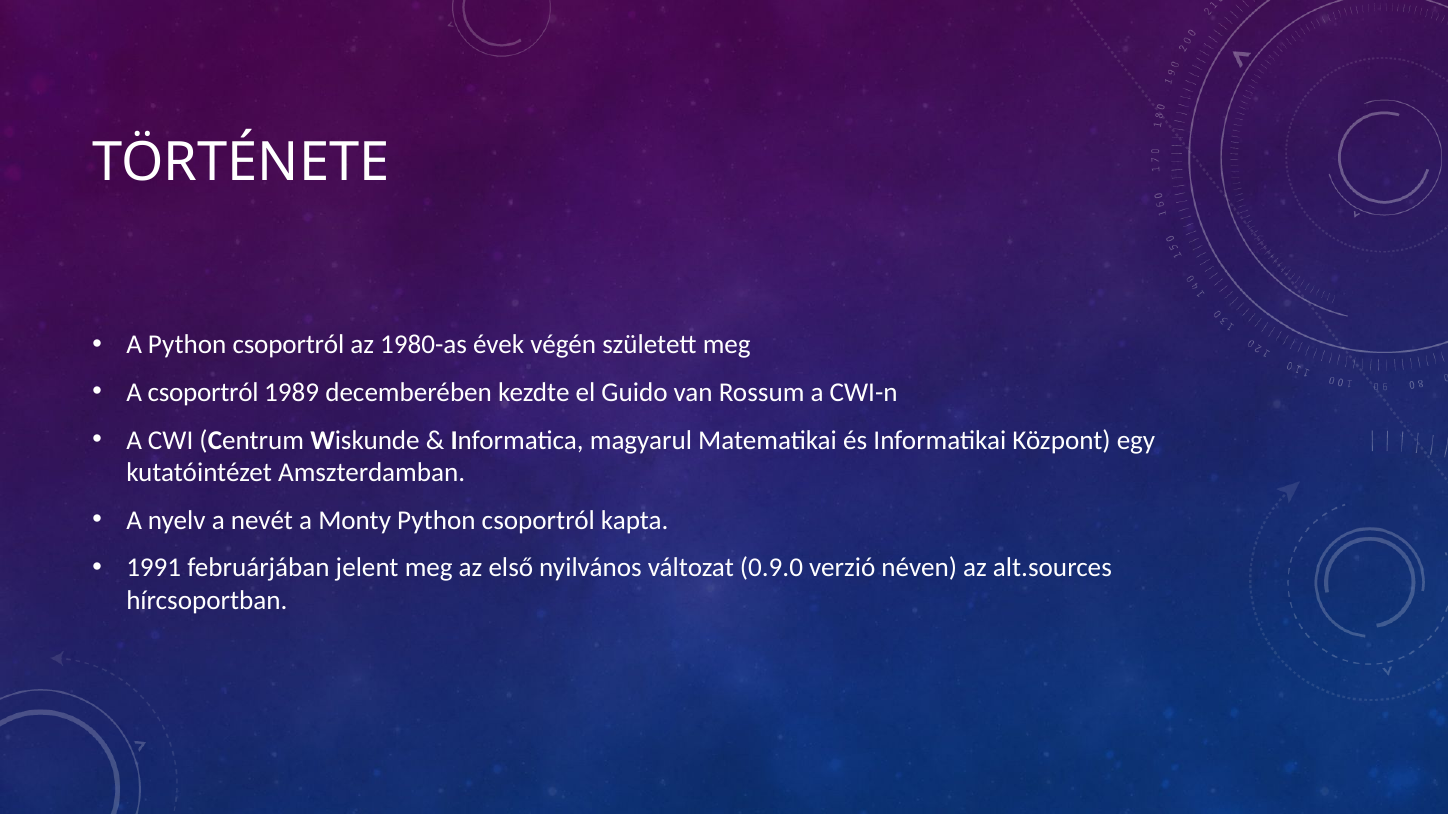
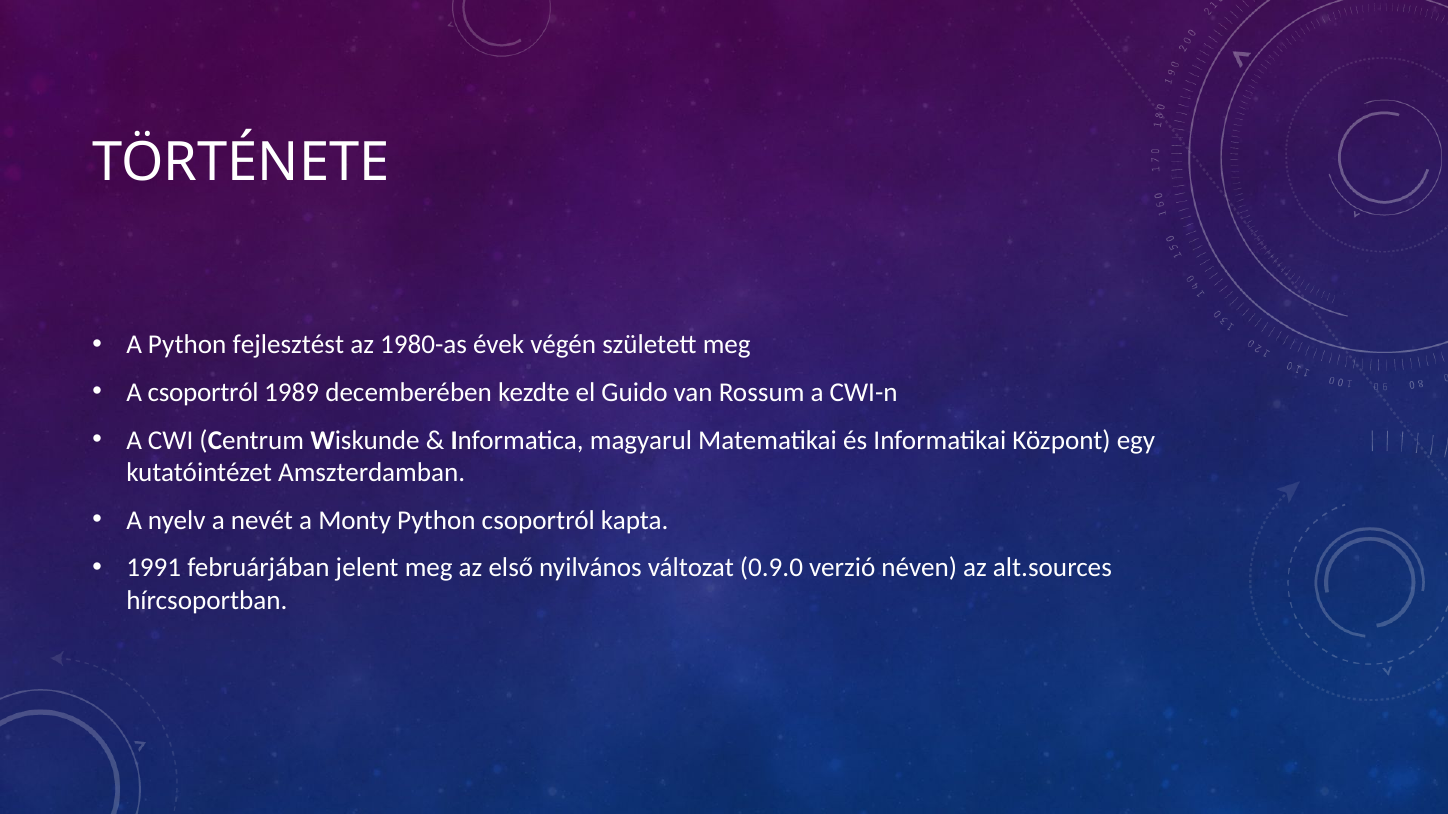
A Python csoportról: csoportról -> fejlesztést (288, 345)
